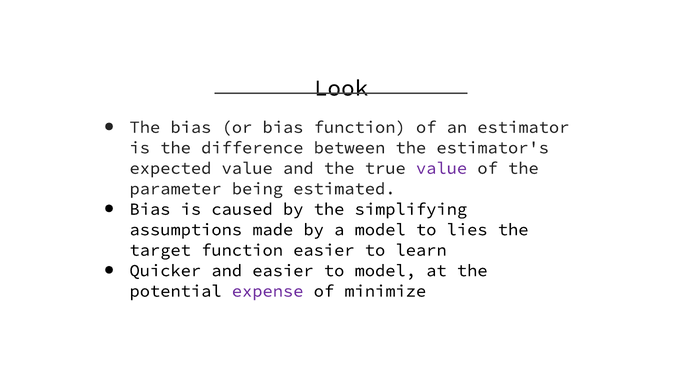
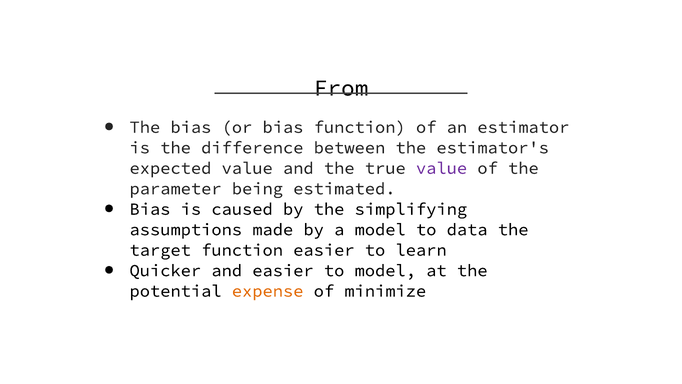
Look: Look -> From (341, 88)
lies: lies -> data (467, 229)
expense colour: purple -> orange (268, 291)
